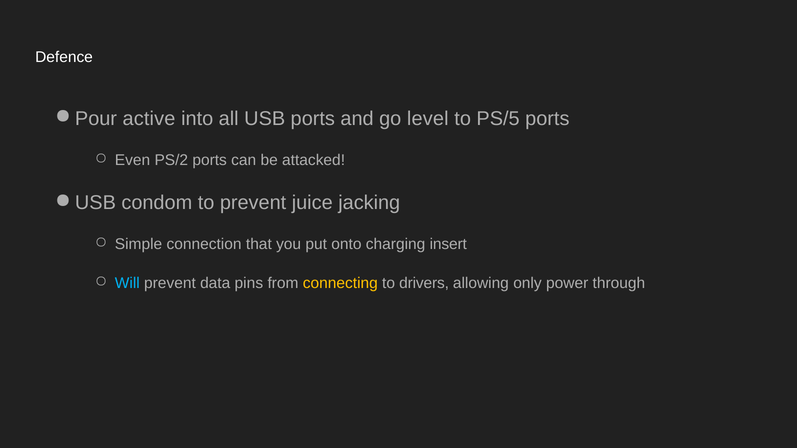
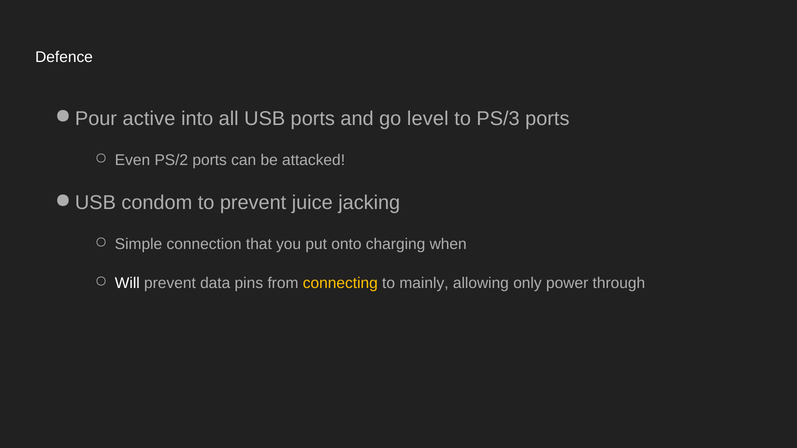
PS/5: PS/5 -> PS/3 (498, 119)
insert: insert -> when (448, 244)
Will colour: light blue -> white (127, 283)
drivers: drivers -> mainly (424, 283)
